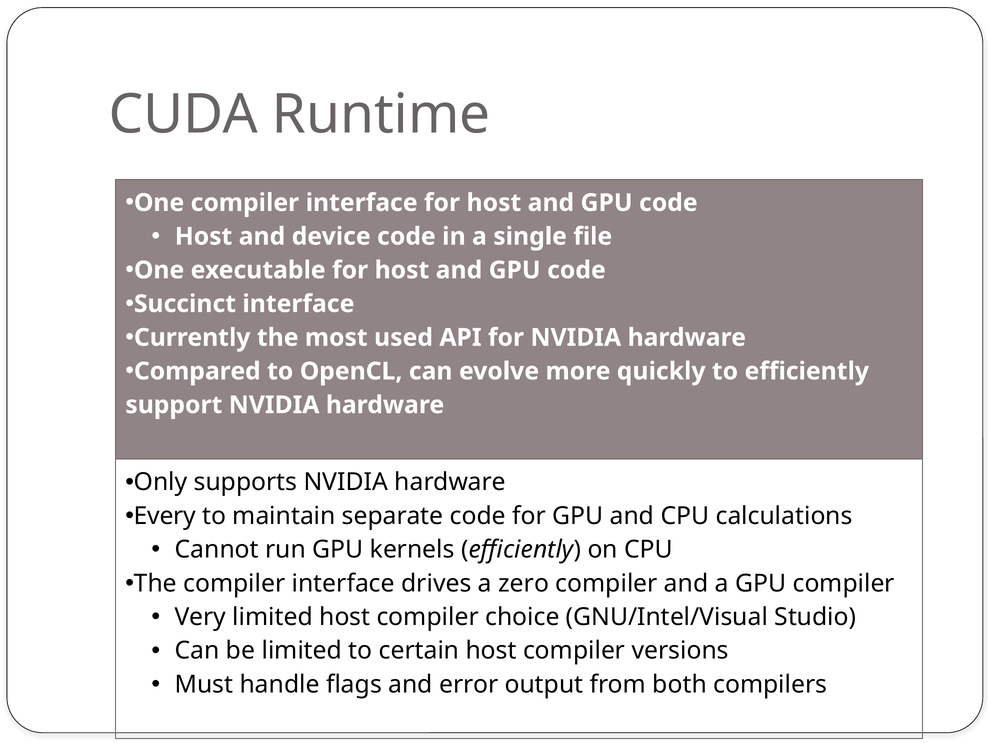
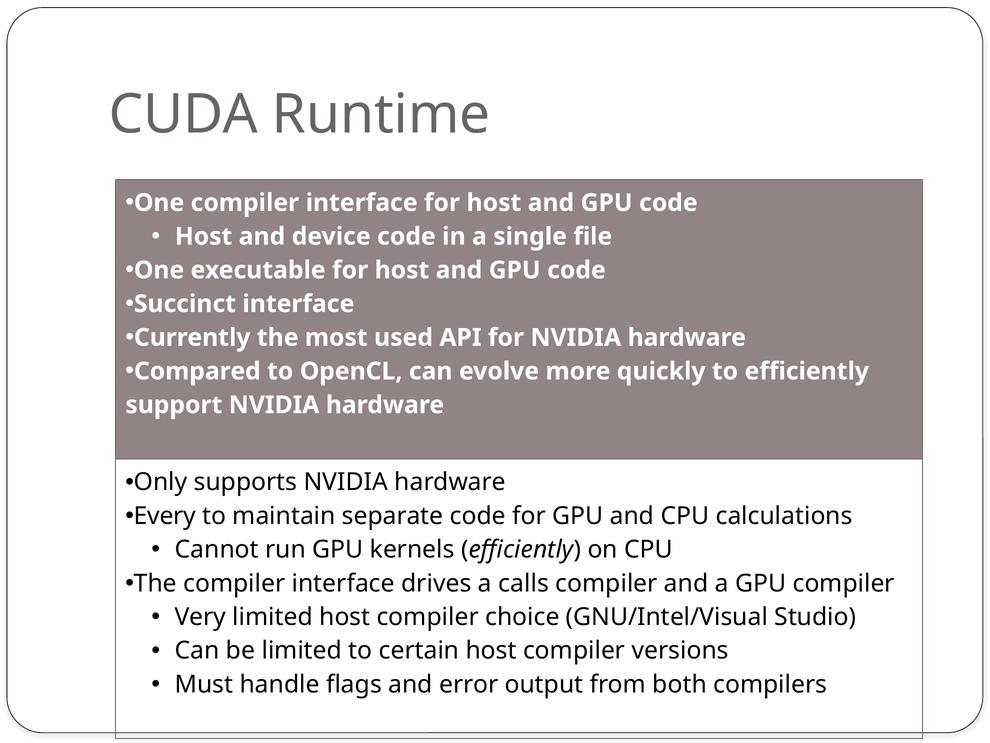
zero: zero -> calls (524, 583)
